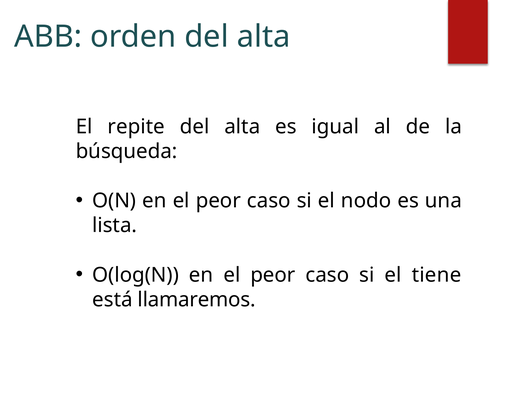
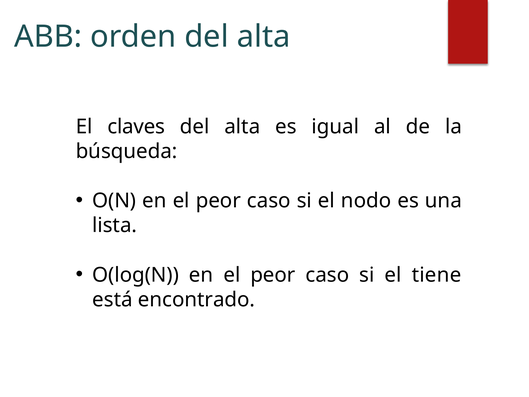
repite: repite -> claves (136, 127)
llamaremos: llamaremos -> encontrado (197, 299)
